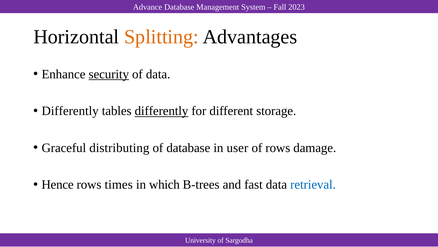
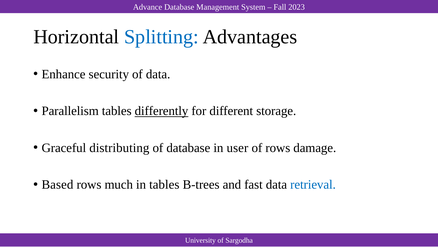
Splitting colour: orange -> blue (161, 37)
security underline: present -> none (109, 74)
Differently: Differently -> Parallelism (70, 111)
Hence: Hence -> Based (57, 184)
times: times -> much (119, 184)
in which: which -> tables (164, 184)
